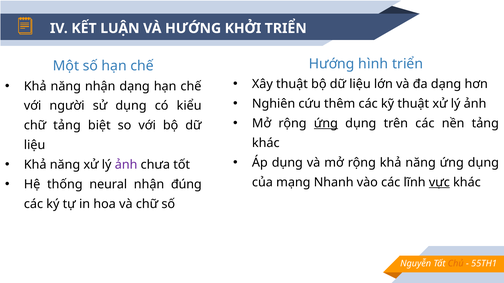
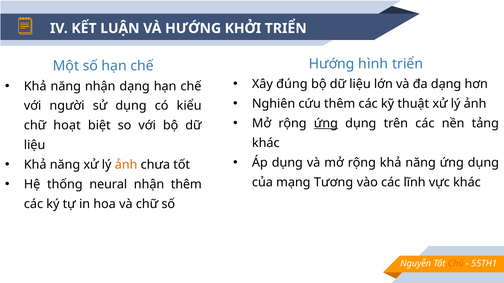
Xây thuật: thuật -> đúng (292, 84)
chữ tảng: tảng -> hoạt (67, 126)
ảnh colour: purple -> orange (126, 165)
nhận đúng: đúng -> thêm (186, 185)
Nhanh: Nhanh -> Tương (334, 183)
vực underline: present -> none (439, 183)
